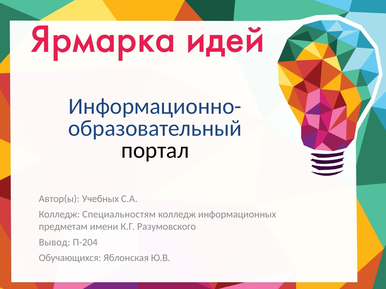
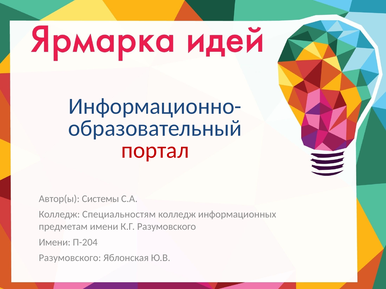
портал colour: black -> red (155, 151)
Учебных: Учебных -> Системы (100, 199)
Вывод: Вывод -> Имени (55, 243)
Обучающихся: Обучающихся -> Разумовского (70, 258)
